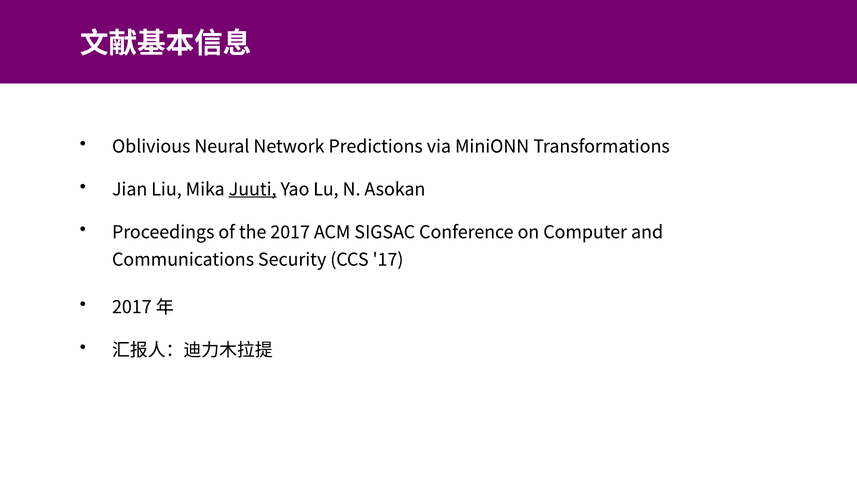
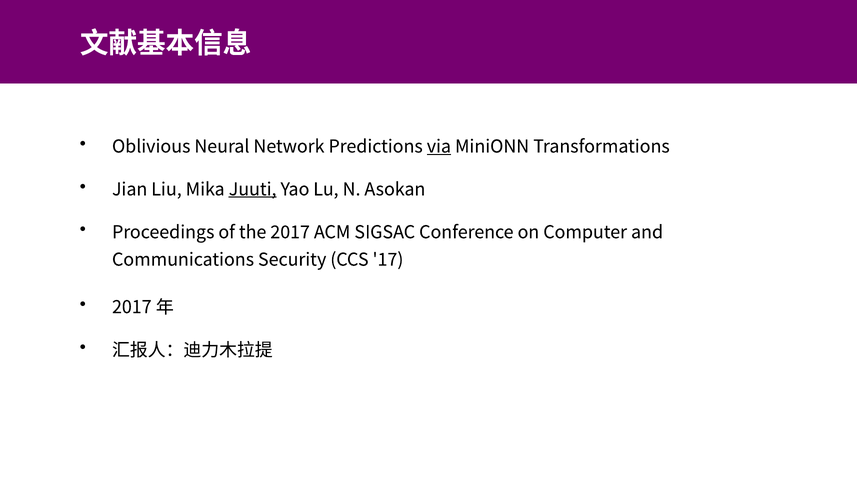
via underline: none -> present (439, 147)
